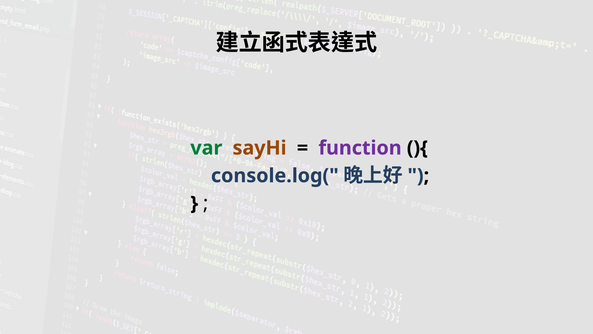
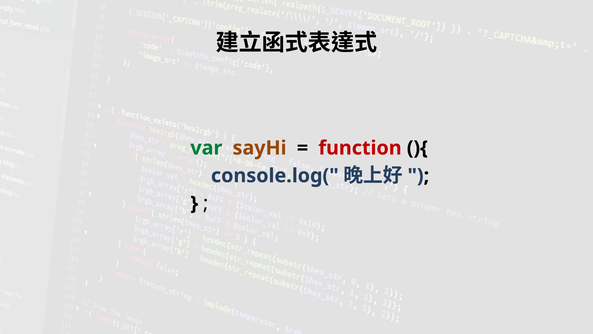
function colour: purple -> red (360, 148)
